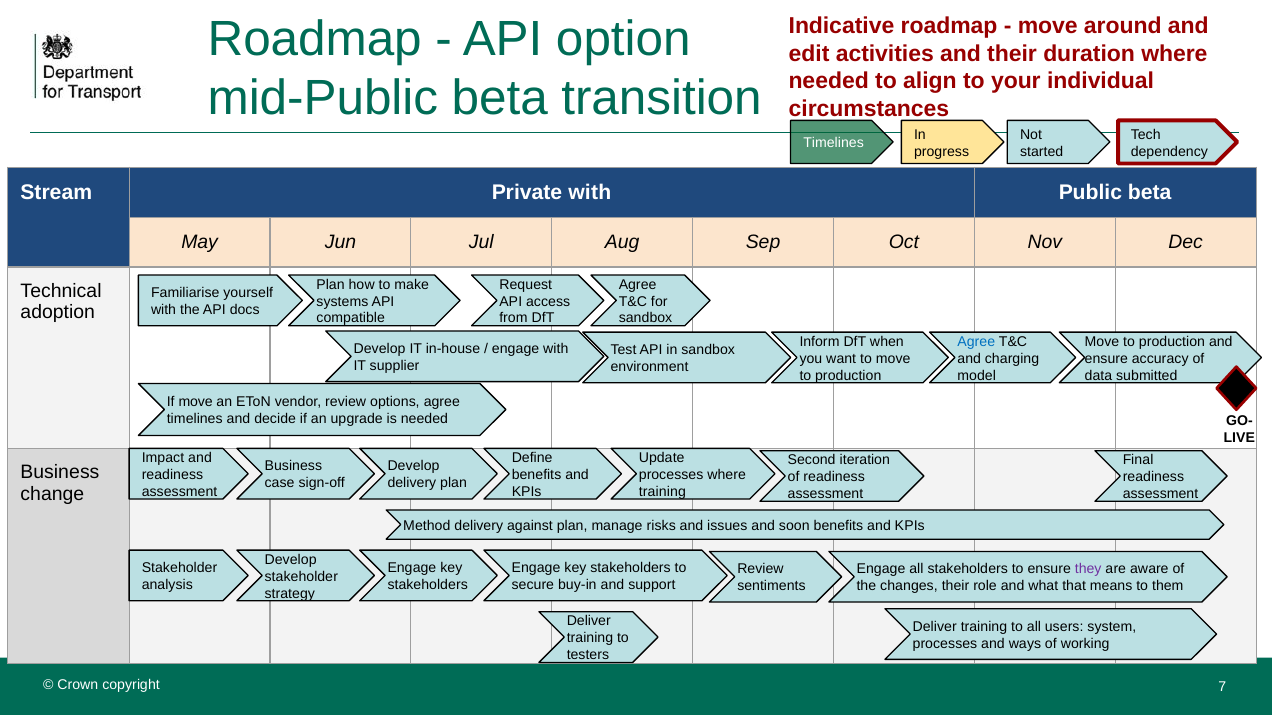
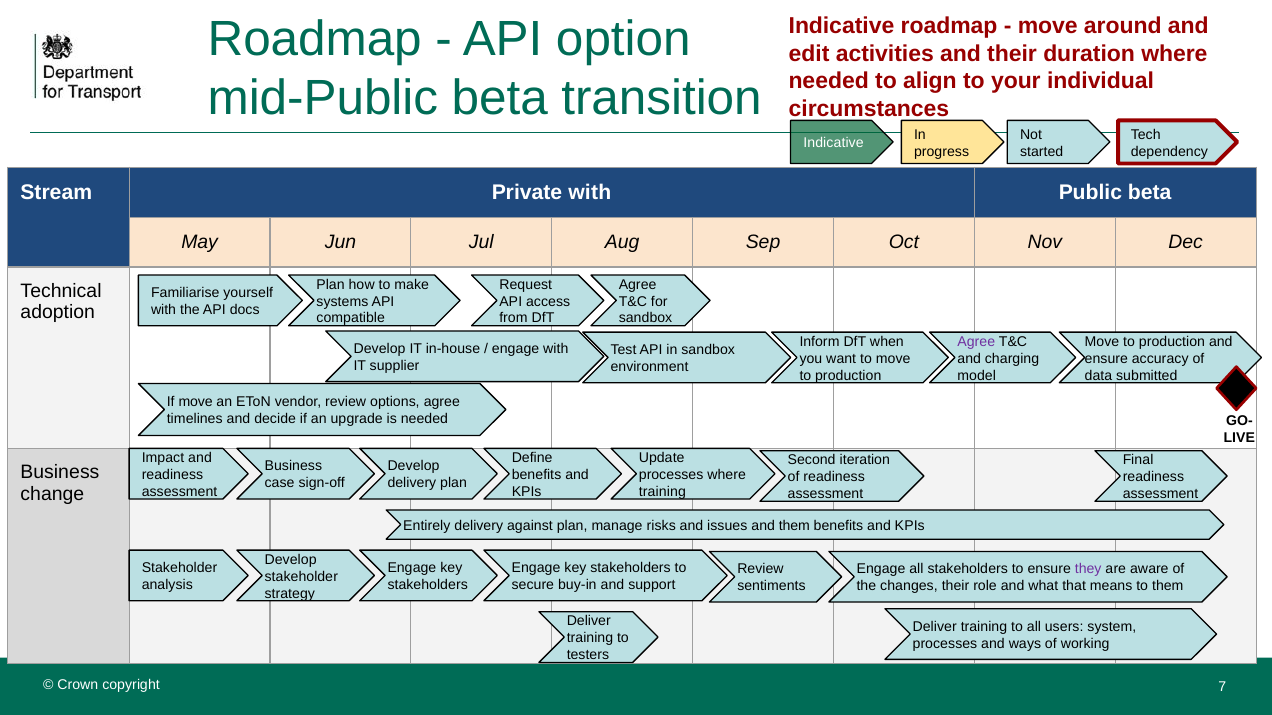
Timelines: Timelines -> Indicative (834, 143)
Agree colour: blue -> purple (976, 342)
Method: Method -> Entirely (427, 526)
and soon: soon -> them (794, 526)
